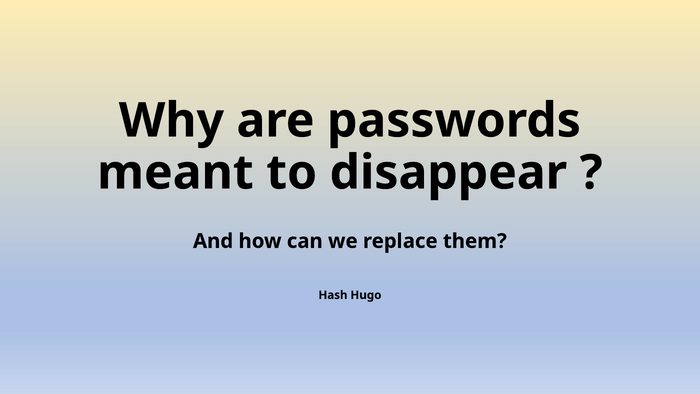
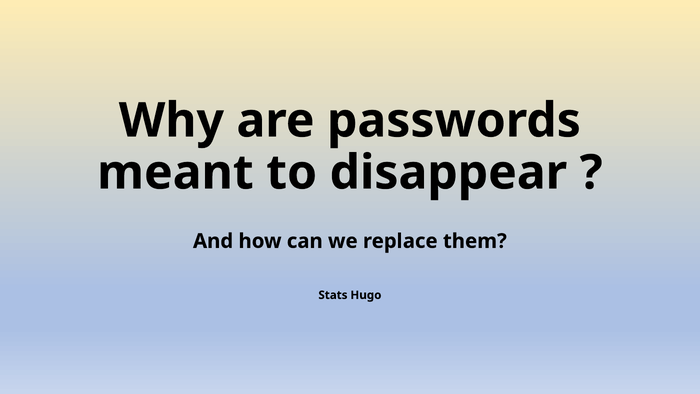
Hash: Hash -> Stats (333, 295)
